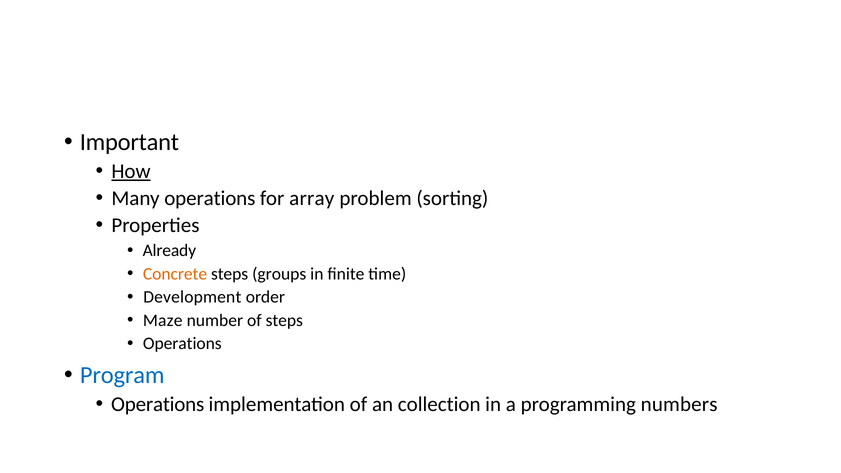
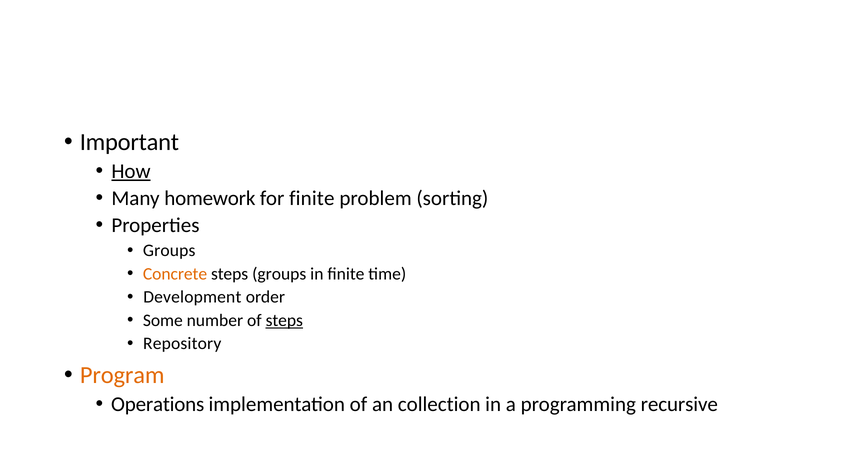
Many operations: operations -> homework (210, 198)
for array: array -> finite (312, 198)
Already: Already -> Groups (169, 251)
Maze: Maze -> Some (163, 320)
steps underline: none -> present (284, 320)
Operations: Operations -> Repository (182, 344)
Program colour: blue -> orange (122, 375)
numbers: numbers -> recursive (679, 404)
